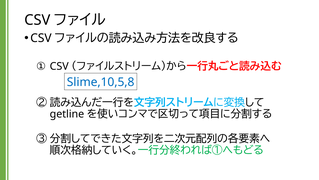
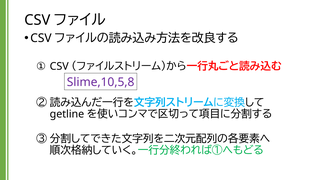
Slime,10,5,8 colour: blue -> purple (101, 82)
